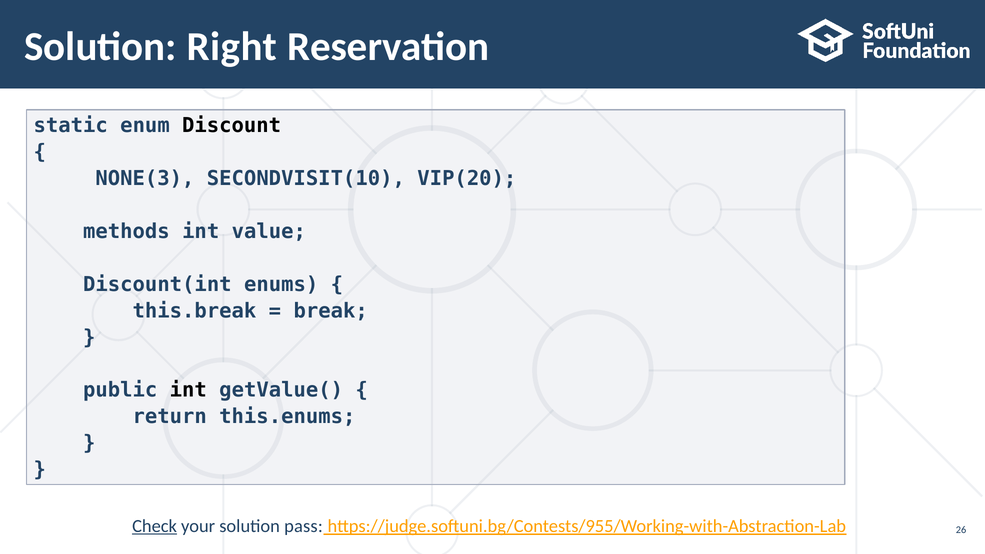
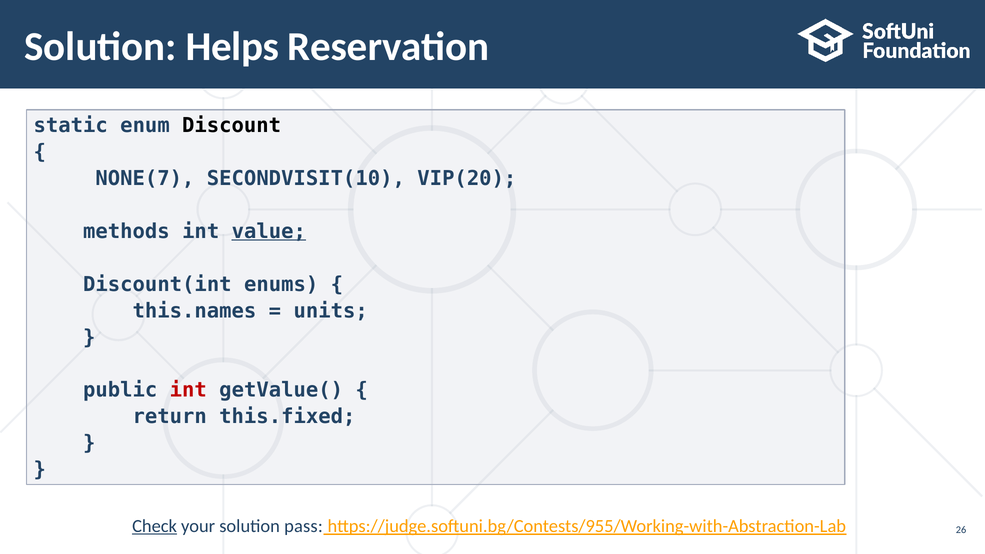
Right: Right -> Helps (232, 47)
NONE(3: NONE(3 -> NONE(7 (145, 178)
value underline: none -> present (269, 231)
this.break: this.break -> this.names (194, 311)
break: break -> units (331, 311)
int colour: black -> red (188, 390)
this.enums: this.enums -> this.fixed (287, 417)
